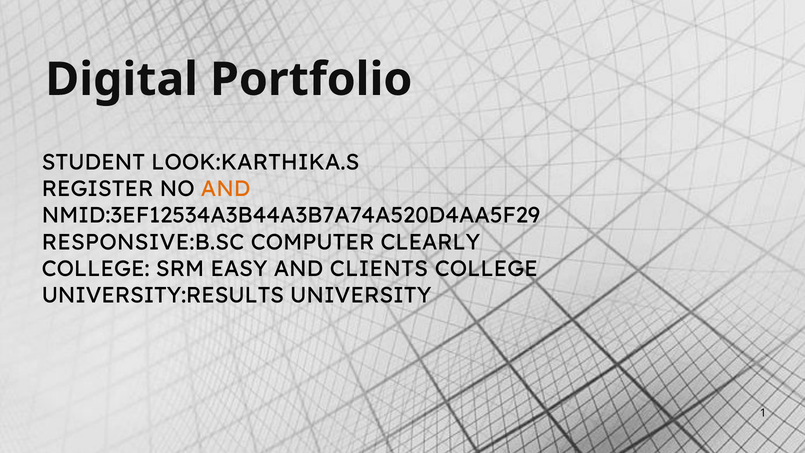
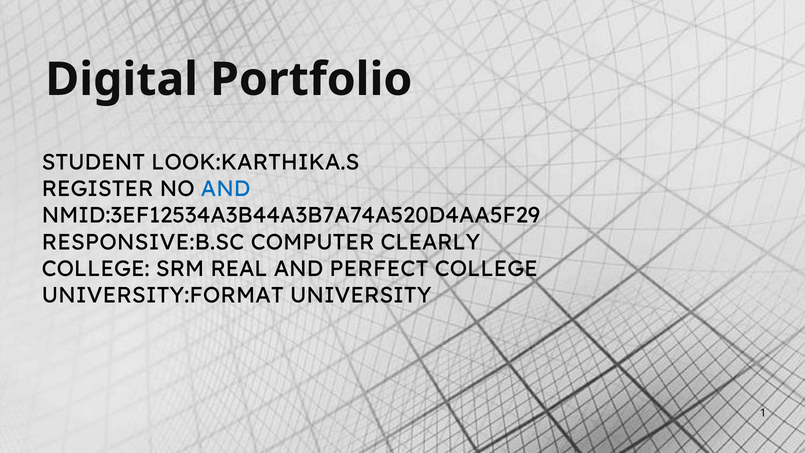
AND colour: orange -> blue (226, 189)
EASY: EASY -> REAL (239, 269)
CLIENTS: CLIENTS -> PERFECT (379, 269)
UNIVERSITY:RESULTS: UNIVERSITY:RESULTS -> UNIVERSITY:FORMAT (163, 295)
